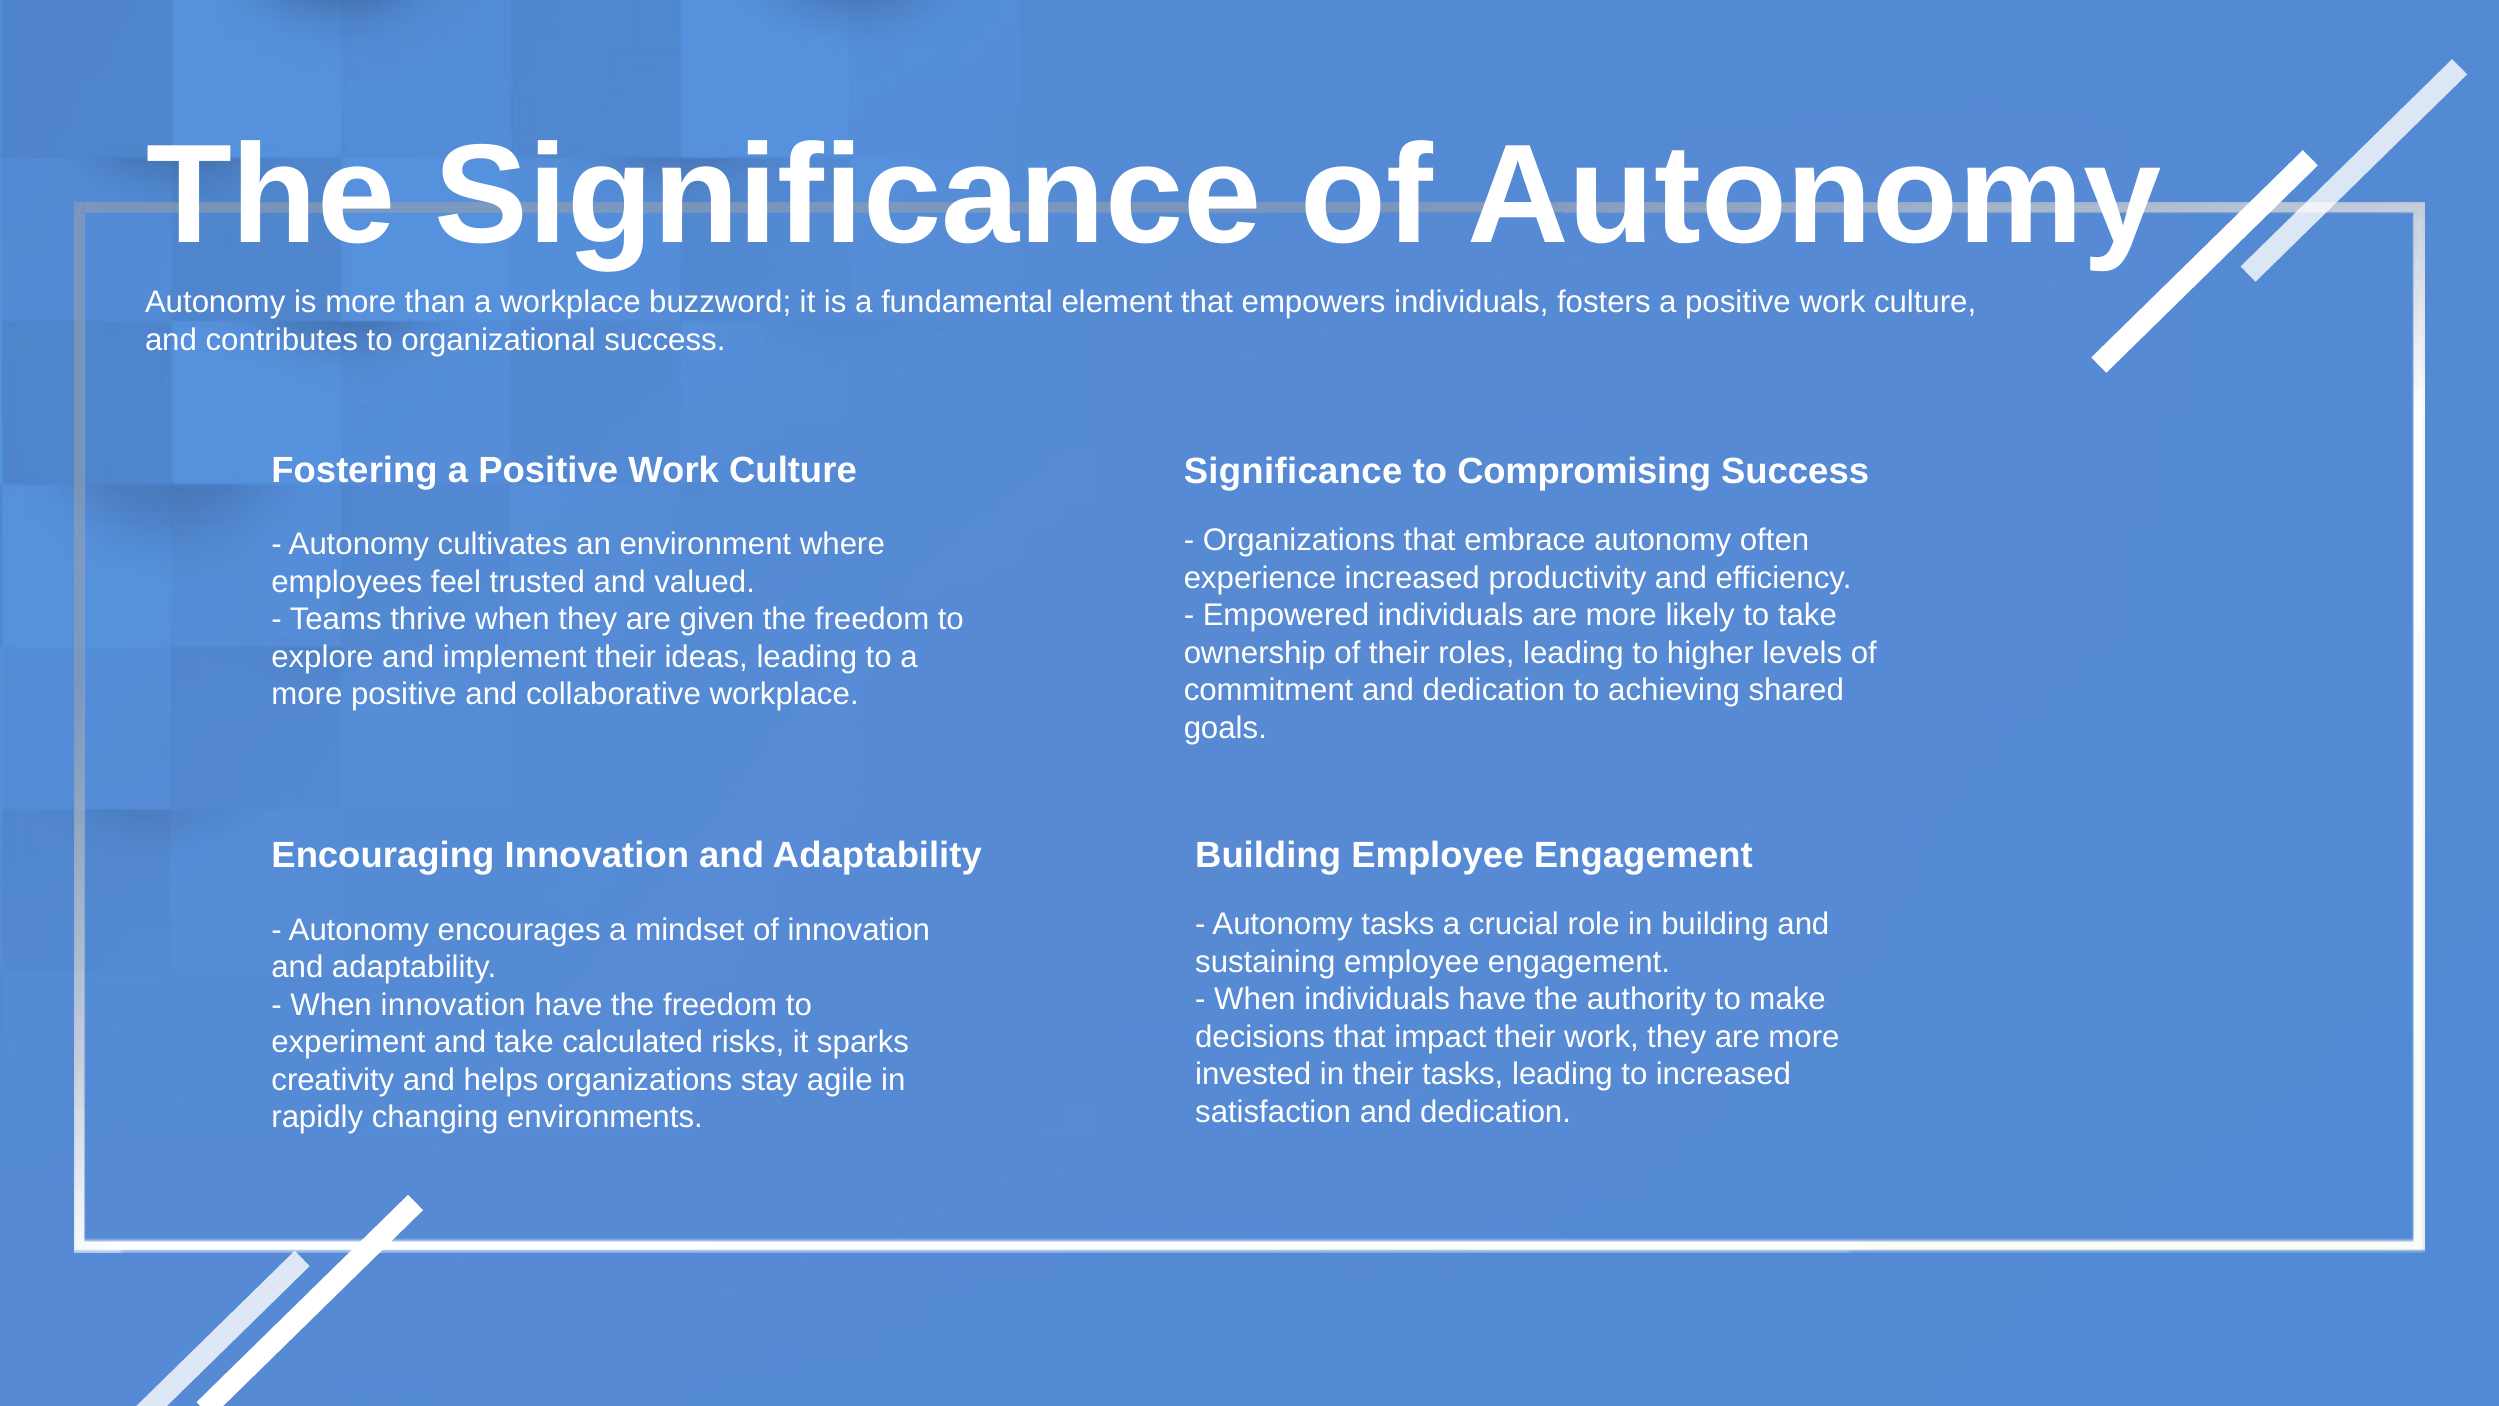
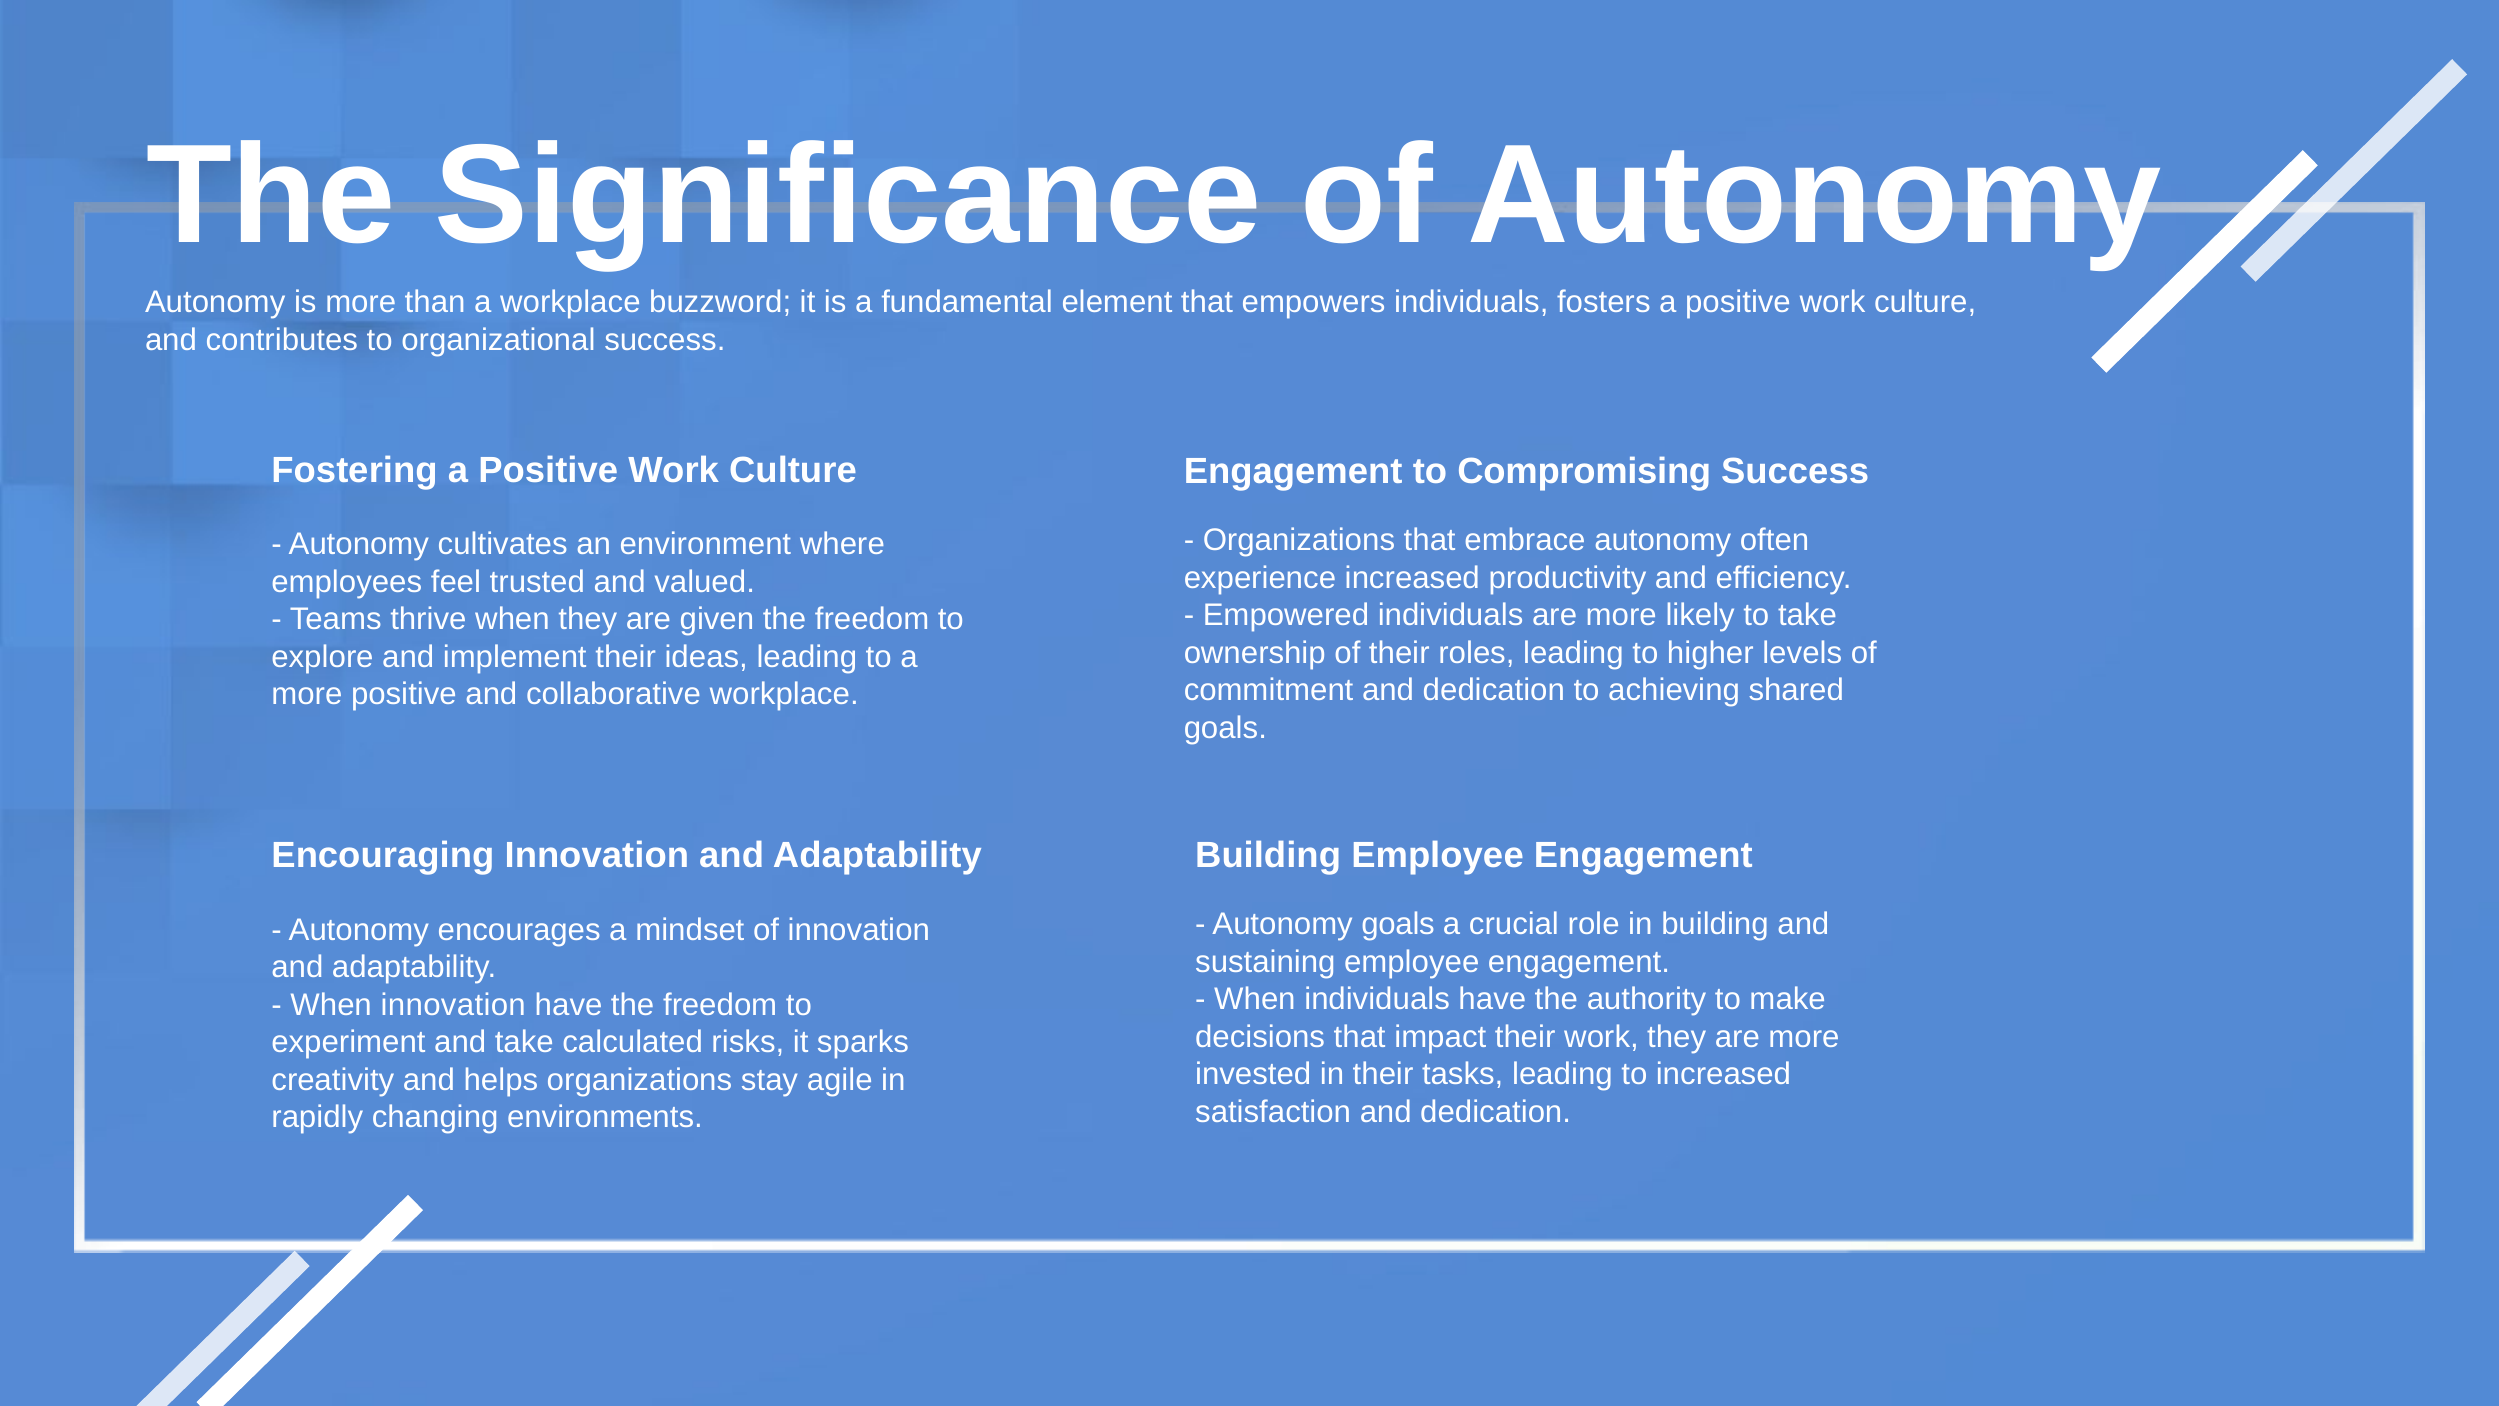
Significance: Significance -> Engagement (1293, 471)
Autonomy tasks: tasks -> goals (1398, 924)
